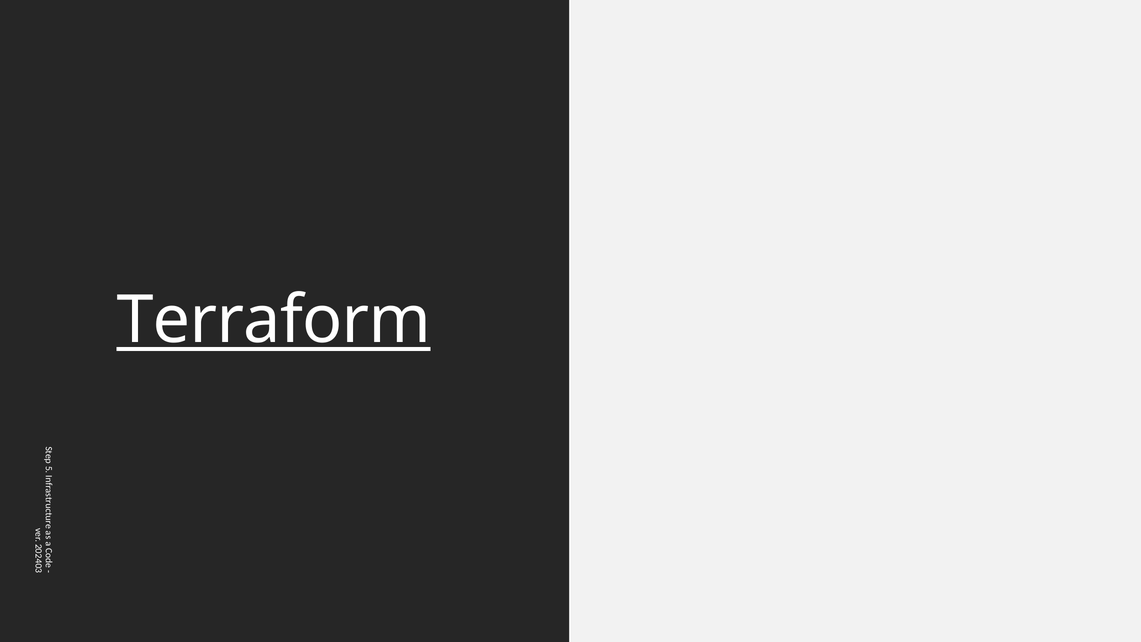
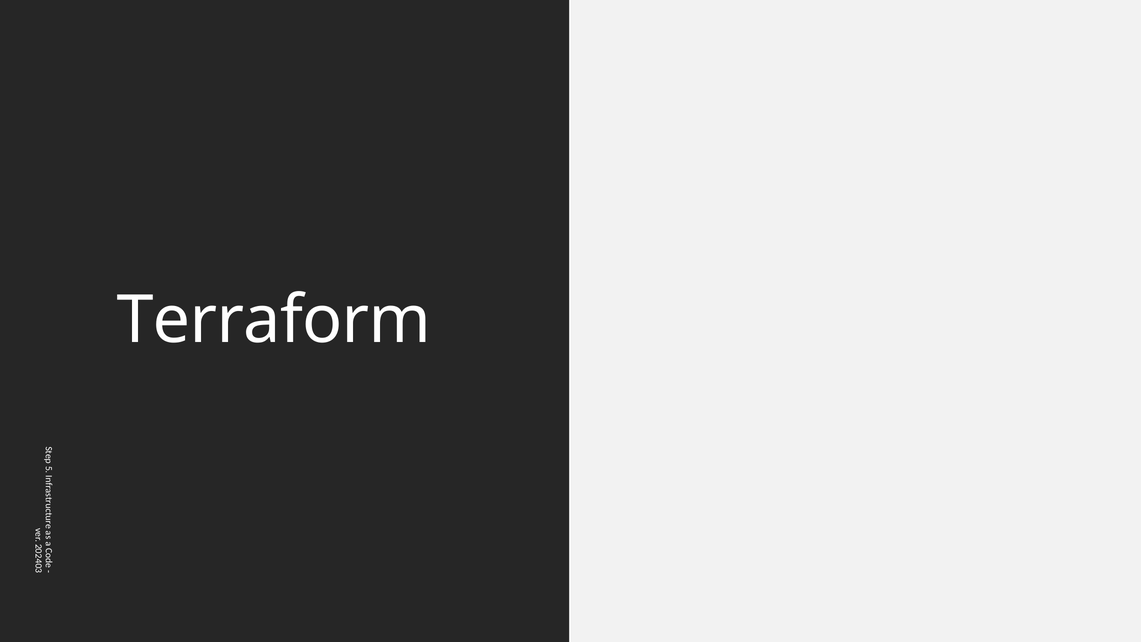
Terraform underline: present -> none (274, 320)
